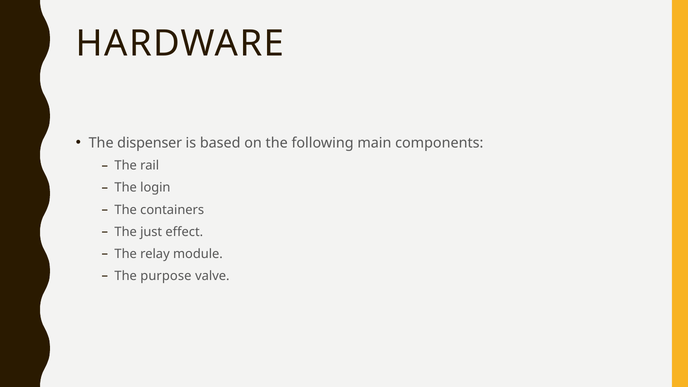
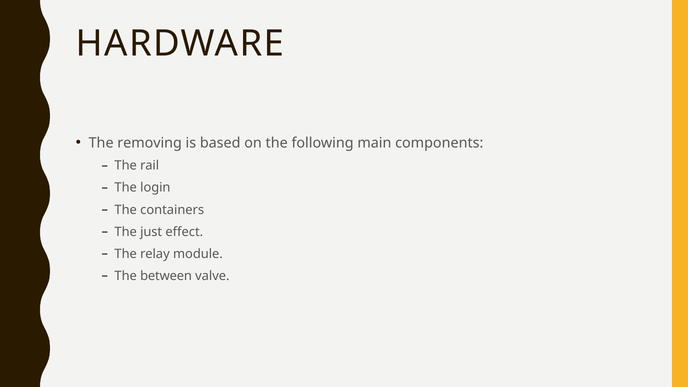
dispenser: dispenser -> removing (150, 143)
purpose: purpose -> between (166, 276)
